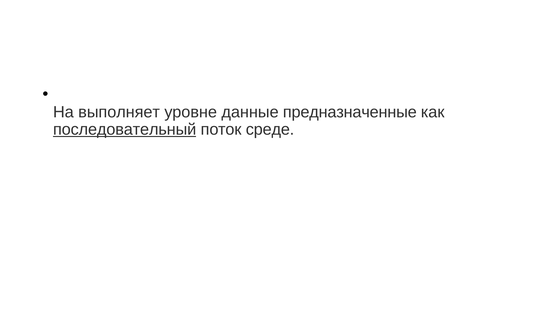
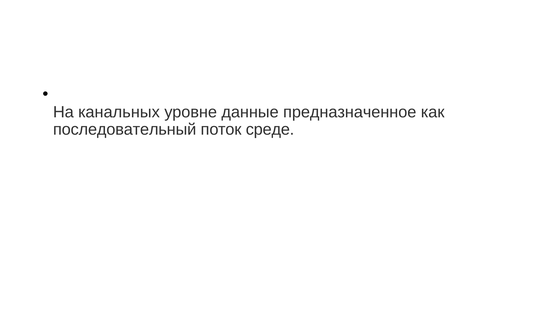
выполняет: выполняет -> канальных (119, 112)
предназначенные: предназначенные -> предназначенное (350, 112)
последовательный underline: present -> none (125, 130)
